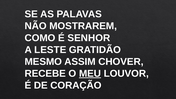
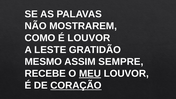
É SENHOR: SENHOR -> LOUVOR (89, 38)
CHOVER: CHOVER -> SEMPRE (121, 62)
CORAÇÃO underline: none -> present (76, 85)
